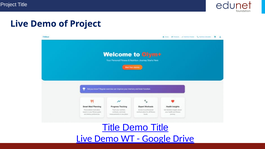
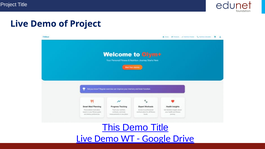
Title: Title -> This (111, 128)
